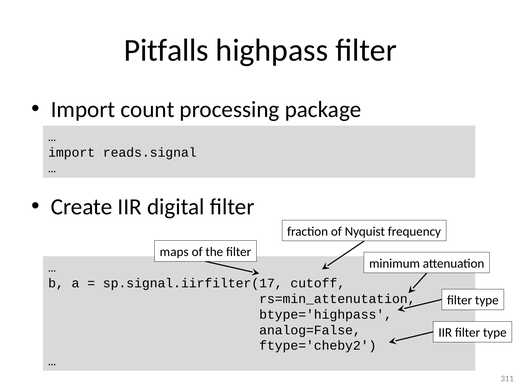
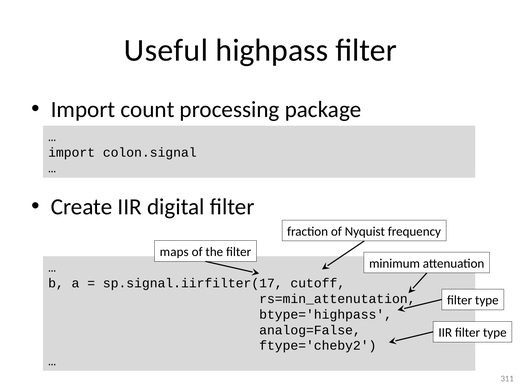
Pitfalls: Pitfalls -> Useful (166, 50)
reads.signal: reads.signal -> colon.signal (150, 153)
